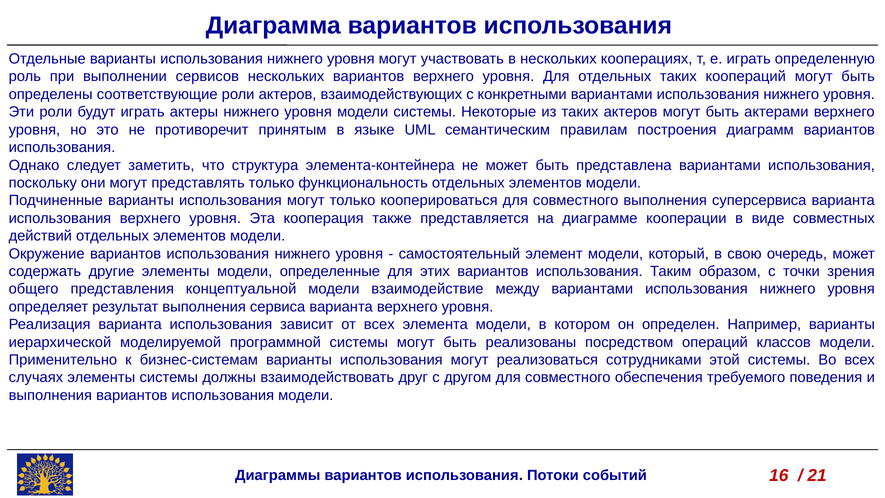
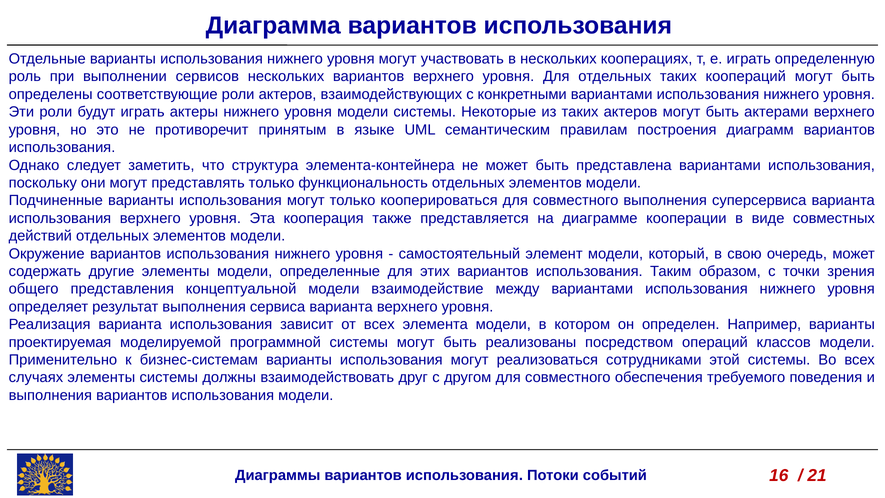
иерархической: иерархической -> проектируемая (60, 342)
